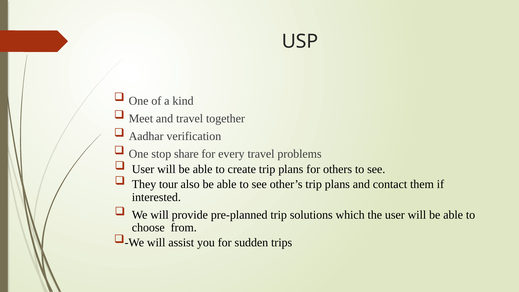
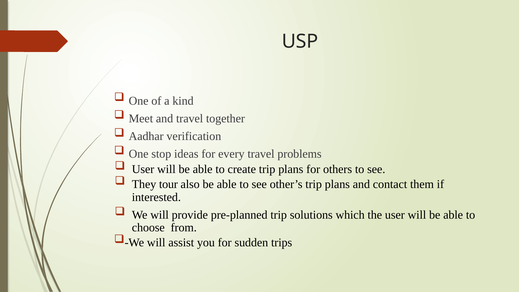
share: share -> ideas (186, 154)
